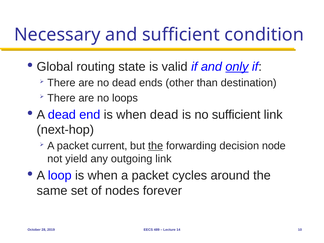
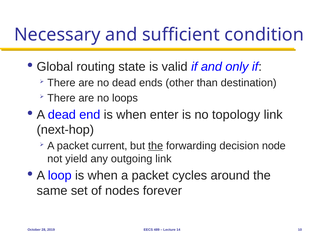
only underline: present -> none (237, 67)
when dead: dead -> enter (164, 115)
no sufficient: sufficient -> topology (236, 115)
